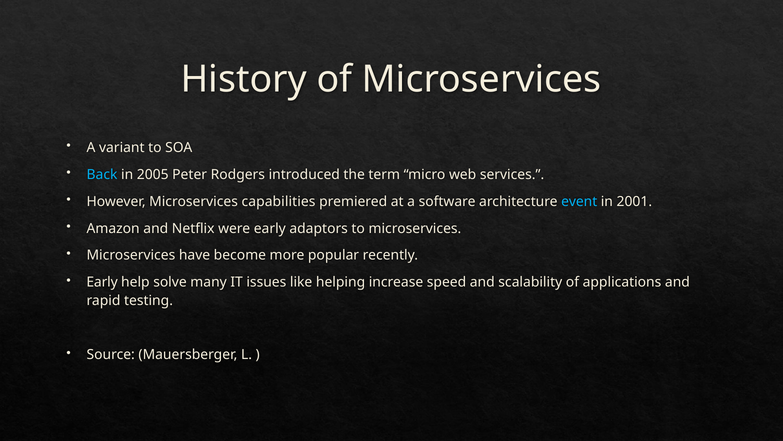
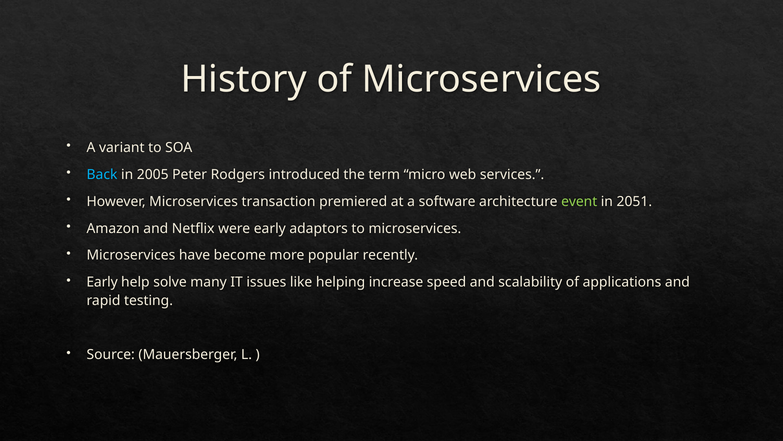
capabilities: capabilities -> transaction (279, 201)
event colour: light blue -> light green (579, 201)
2001: 2001 -> 2051 (634, 201)
